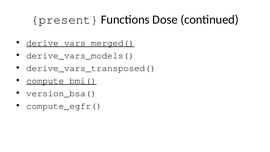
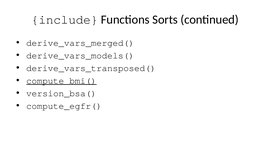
present: present -> include (65, 20)
Dose: Dose -> Sorts (165, 20)
derive_vars_merged( underline: present -> none (80, 43)
